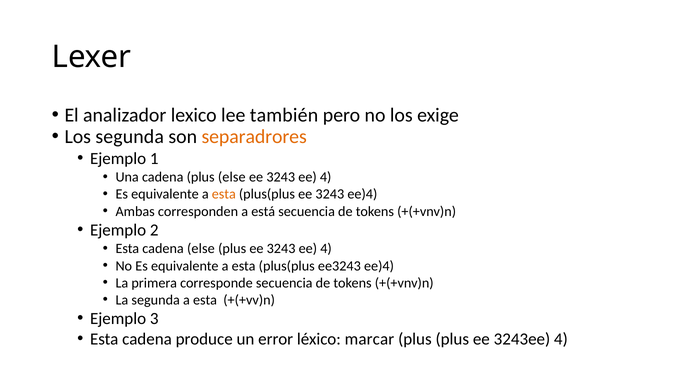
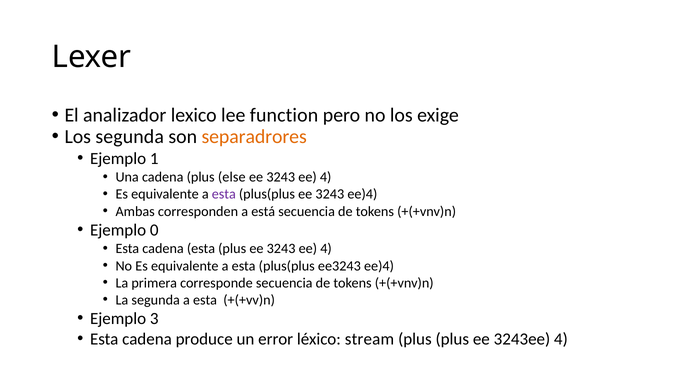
también: también -> function (284, 115)
esta colour: orange -> purple (224, 194)
2: 2 -> 0 (154, 230)
cadena else: else -> esta (201, 248)
marcar: marcar -> stream (369, 339)
